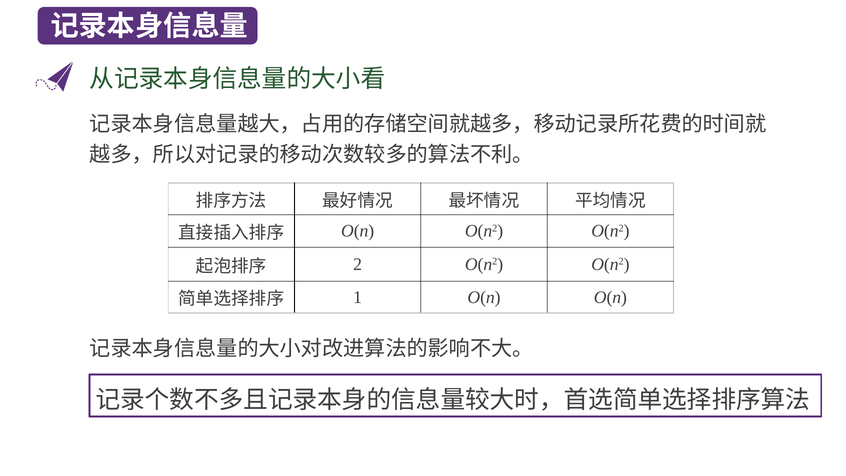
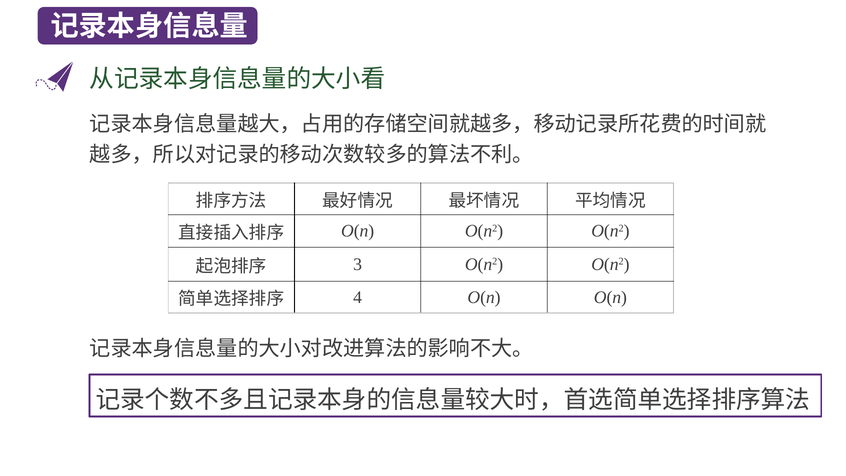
2: 2 -> 3 (358, 264)
1: 1 -> 4 (358, 297)
